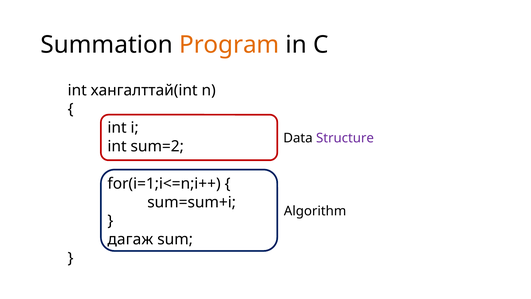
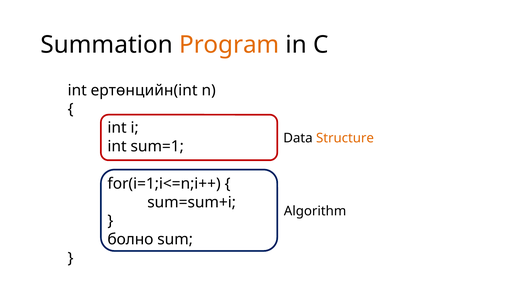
хангалттай(int: хангалттай(int -> ертөнцийн(int (144, 90)
Structure colour: purple -> orange (345, 138)
sum=2: sum=2 -> sum=1 (157, 146)
дагаж: дагаж -> болно (130, 239)
